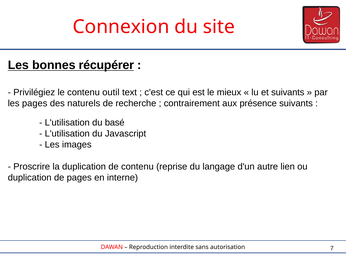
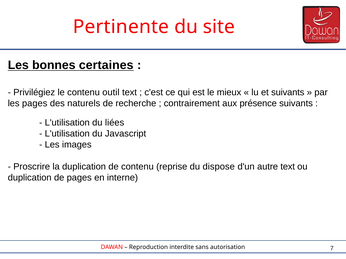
Connexion: Connexion -> Pertinente (121, 27)
récupérer: récupérer -> certaines (106, 65)
basé: basé -> liées (115, 123)
langage: langage -> dispose (219, 167)
autre lien: lien -> text (288, 167)
